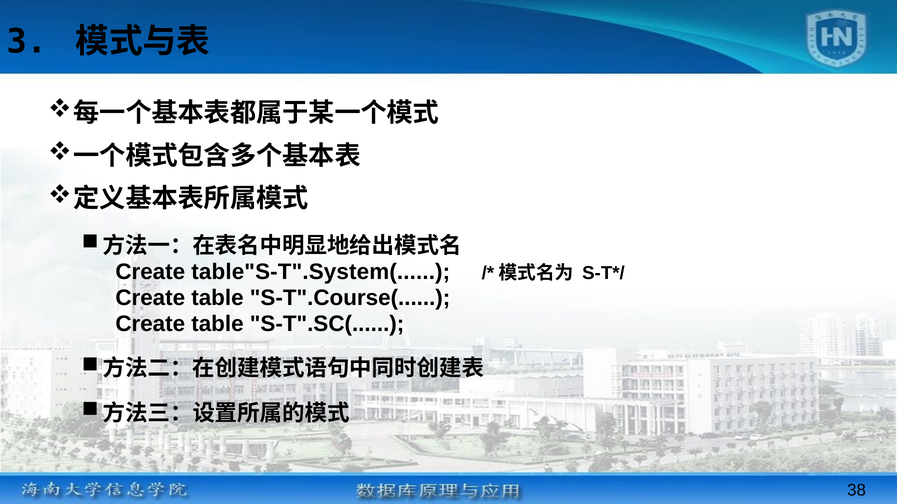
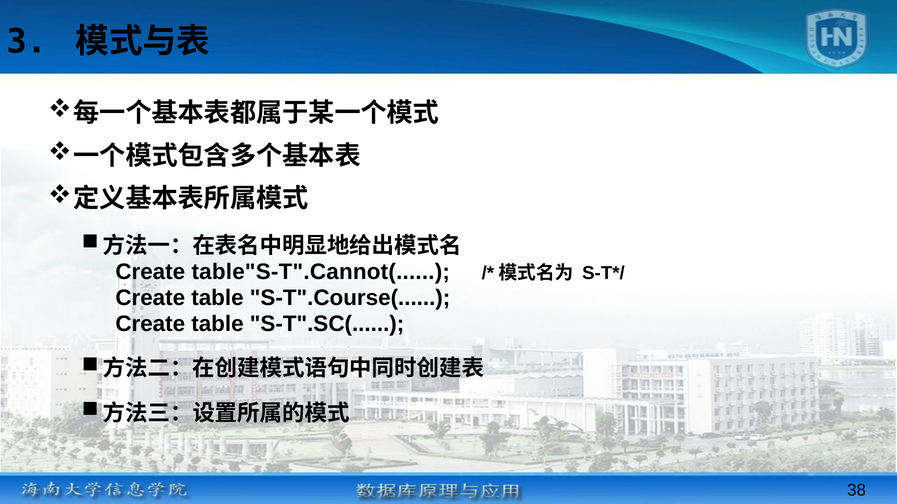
table"S-T".System(: table"S-T".System( -> table"S-T".Cannot( (321, 272)
